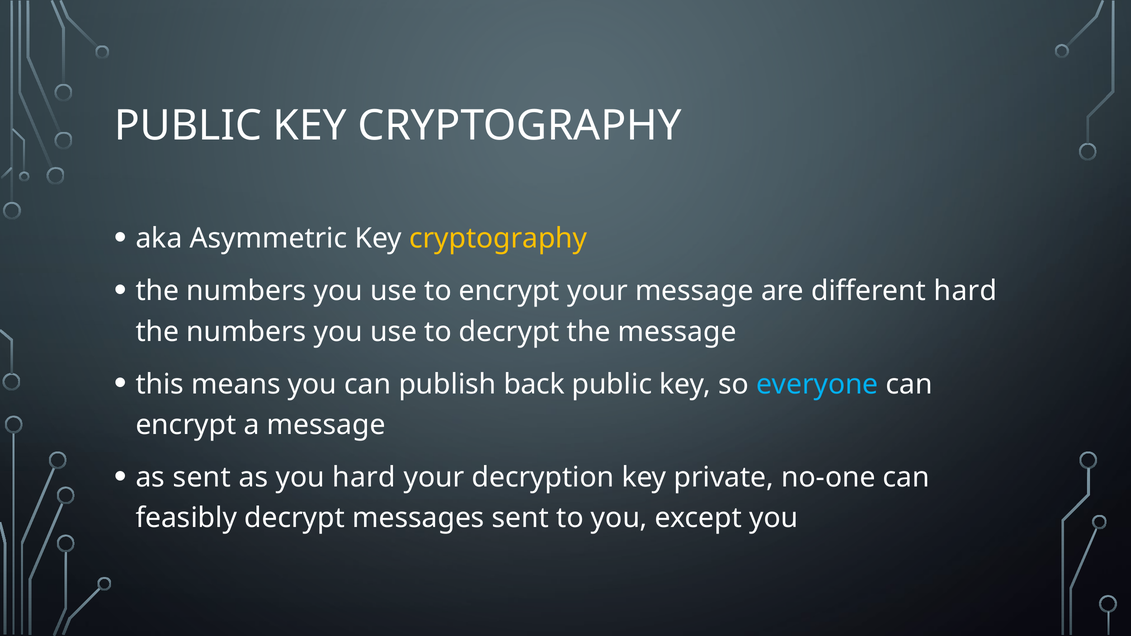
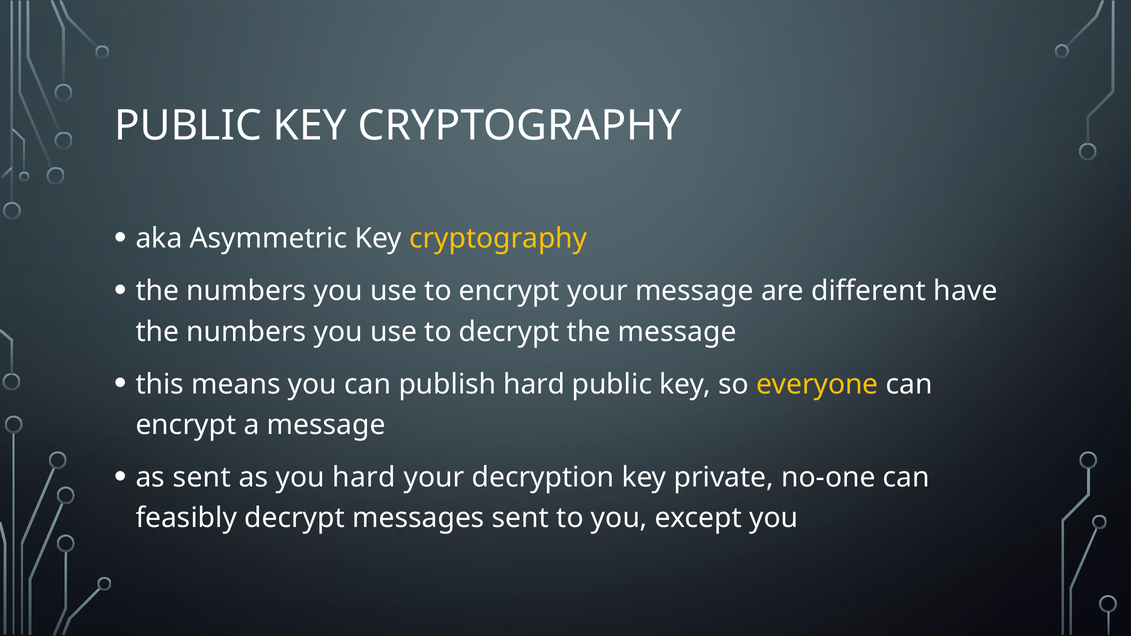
different hard: hard -> have (965, 291)
publish back: back -> hard (534, 384)
everyone colour: light blue -> yellow (817, 384)
